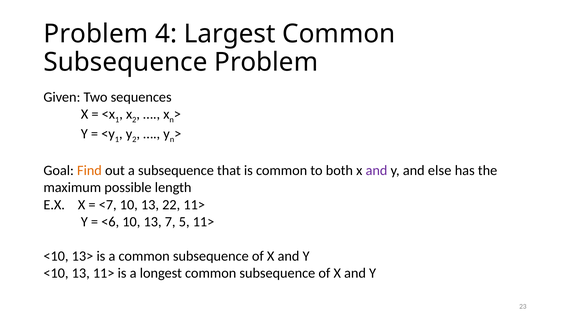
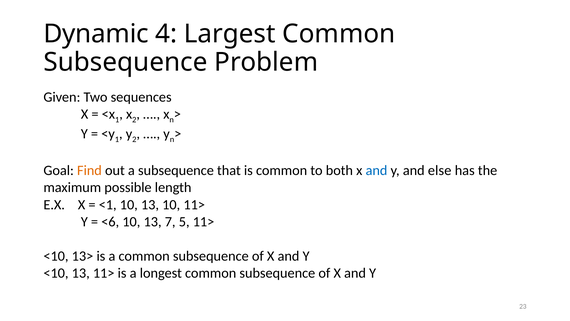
Problem: Problem -> Dynamic (96, 34)
and colour: purple -> blue (376, 170)
<7: <7 -> <1 (108, 204)
13 22: 22 -> 10 (171, 204)
